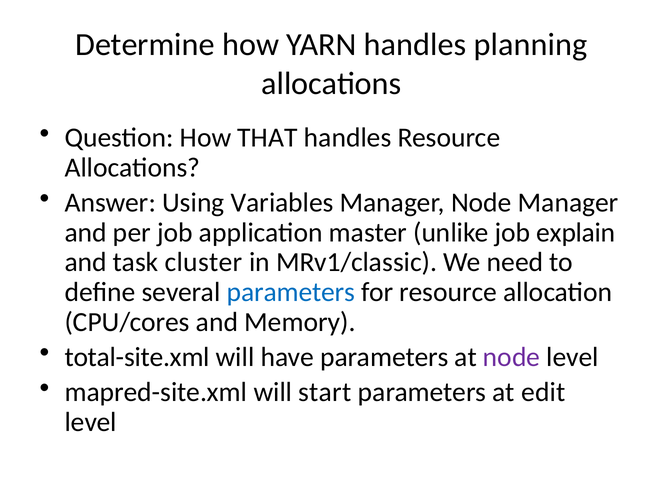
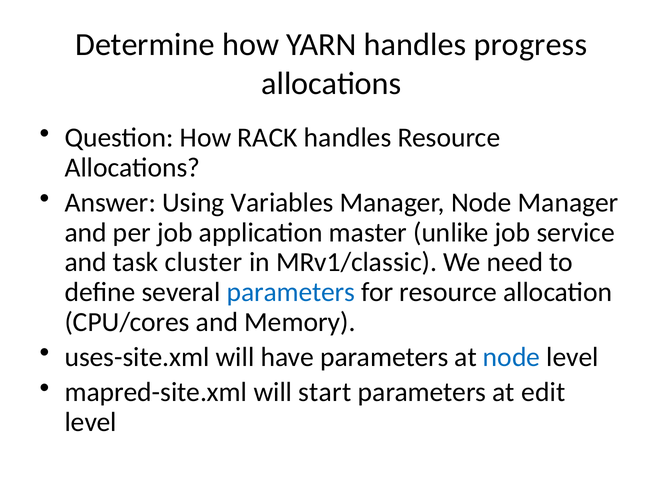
planning: planning -> progress (530, 45)
THAT: THAT -> RACK (268, 138)
explain: explain -> service (576, 233)
total-site.xml: total-site.xml -> uses-site.xml (137, 357)
node colour: purple -> blue (512, 357)
